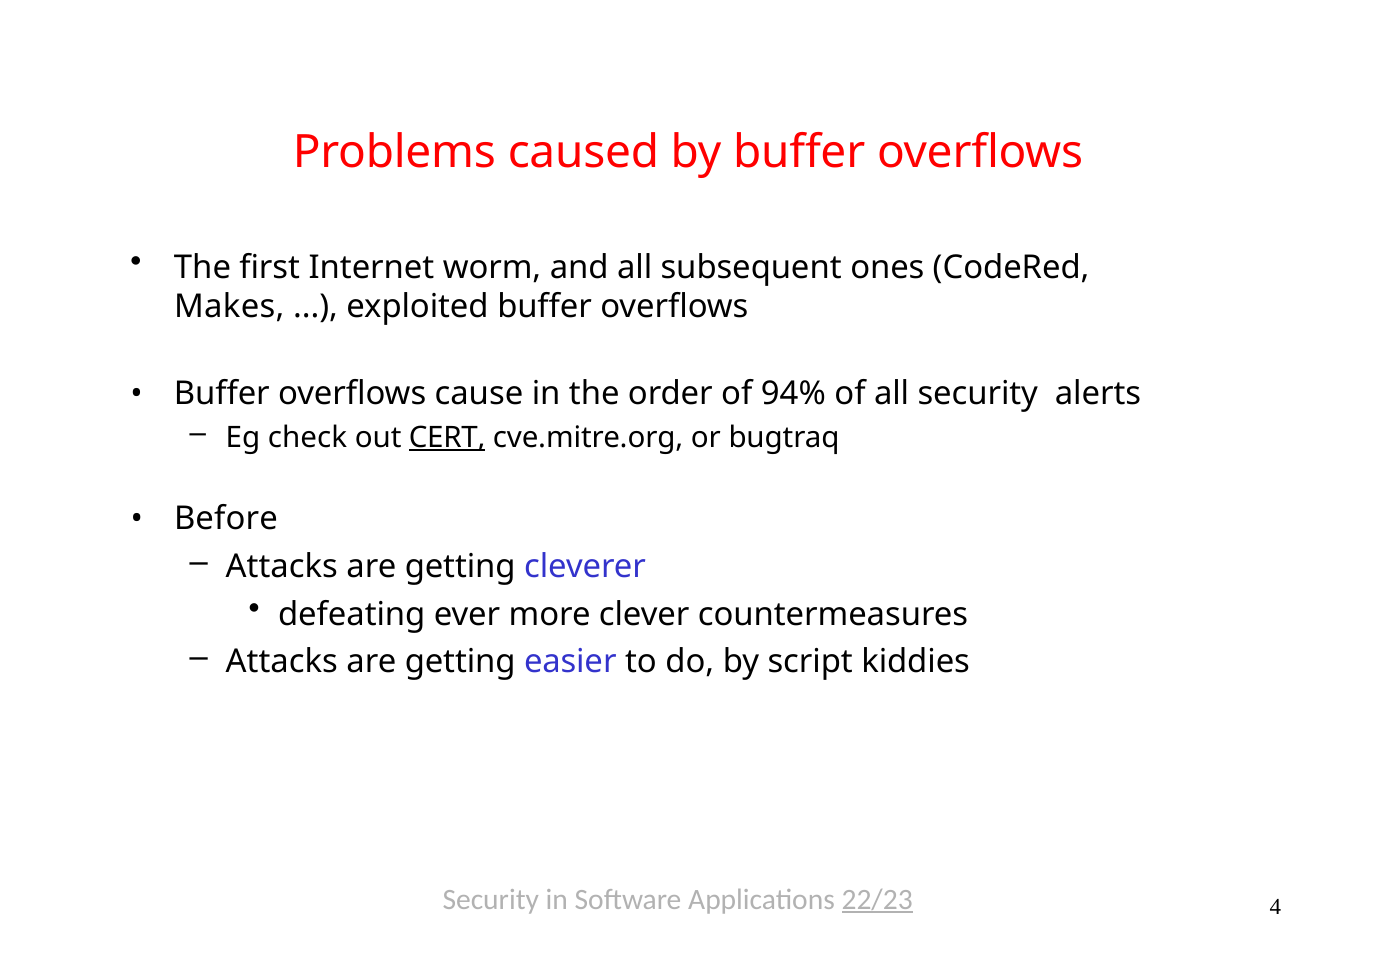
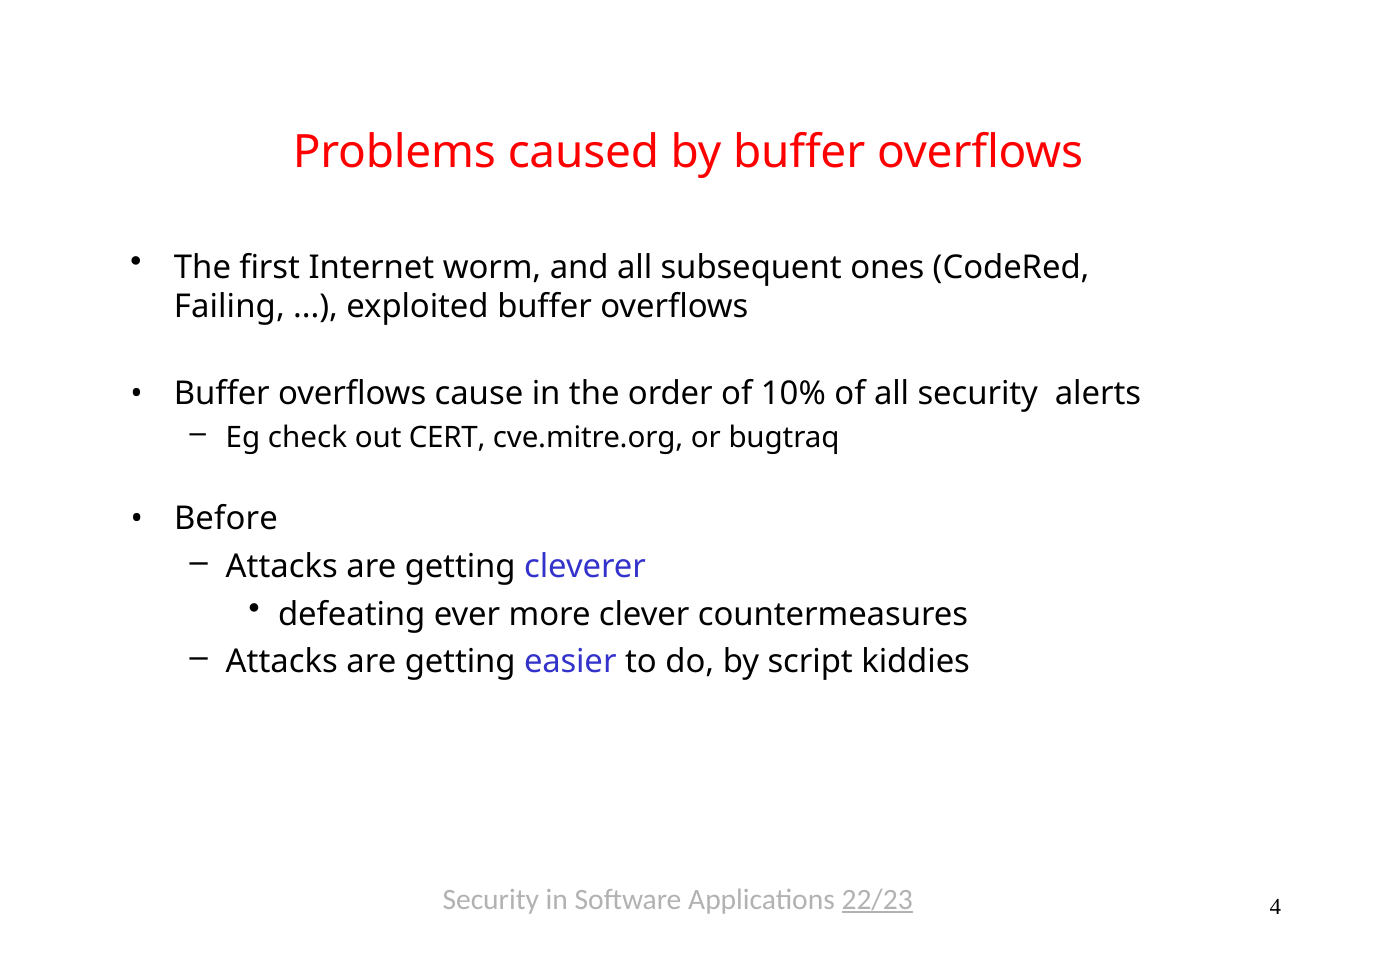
Makes: Makes -> Failing (229, 307)
94%: 94% -> 10% (793, 394)
CERT underline: present -> none (447, 438)
